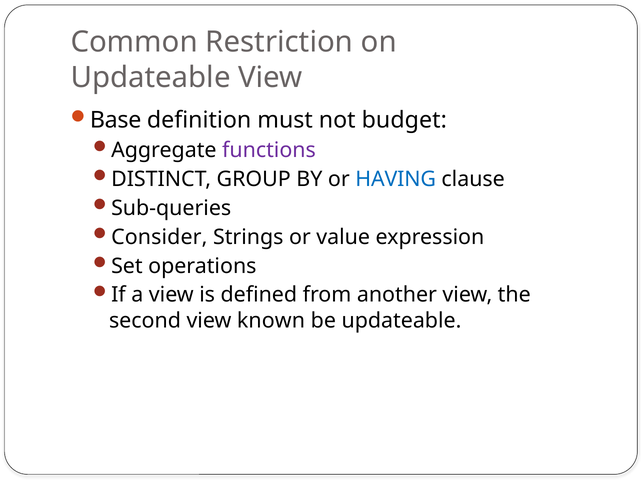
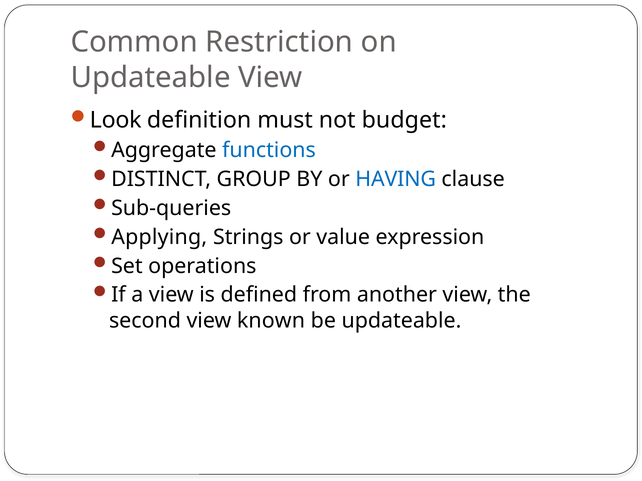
Base: Base -> Look (116, 120)
functions colour: purple -> blue (269, 150)
Consider: Consider -> Applying (159, 237)
